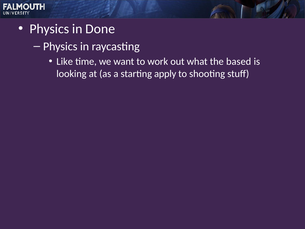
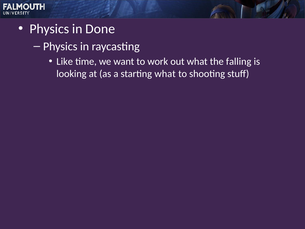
based: based -> falling (239, 62)
starting apply: apply -> what (165, 74)
